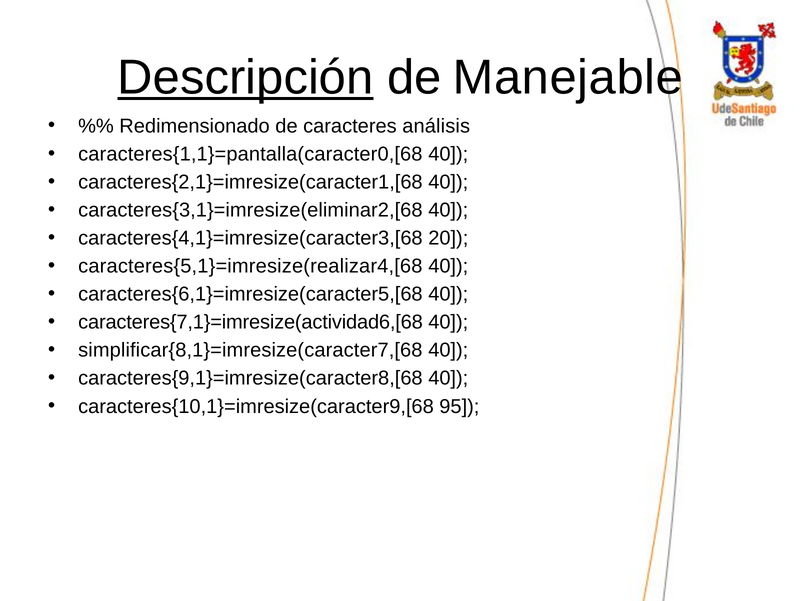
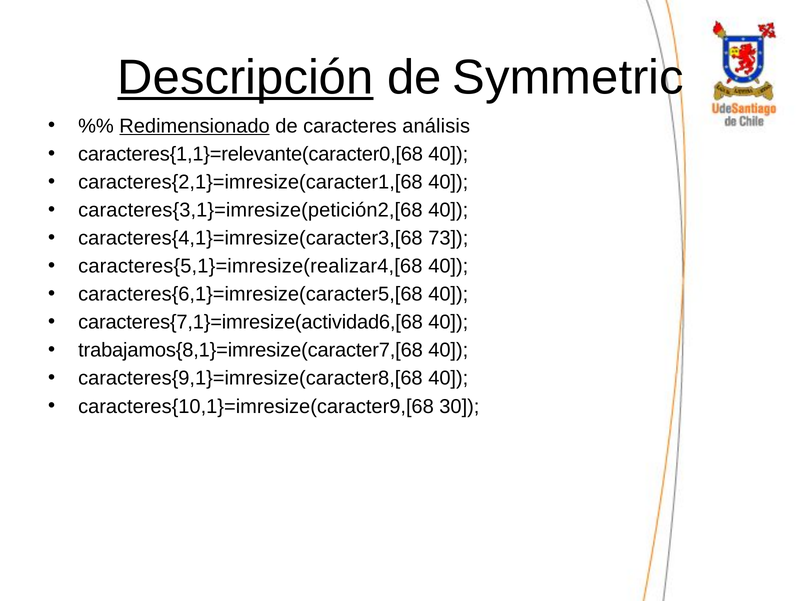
Manejable: Manejable -> Symmetric (568, 78)
Redimensionado underline: none -> present (195, 126)
caracteres{1,1}=pantalla(caracter0,[68: caracteres{1,1}=pantalla(caracter0,[68 -> caracteres{1,1}=relevante(caracter0,[68 (251, 154)
caracteres{3,1}=imresize(eliminar2,[68: caracteres{3,1}=imresize(eliminar2,[68 -> caracteres{3,1}=imresize(petición2,[68 (250, 210)
20: 20 -> 73 (448, 238)
simplificar{8,1}=imresize(caracter7,[68: simplificar{8,1}=imresize(caracter7,[68 -> trabajamos{8,1}=imresize(caracter7,[68 (250, 351)
95: 95 -> 30 (459, 407)
